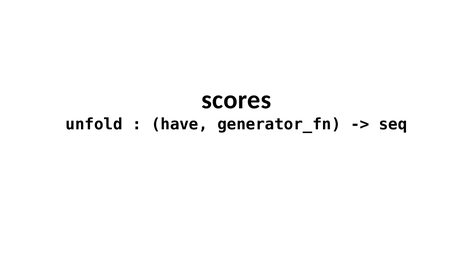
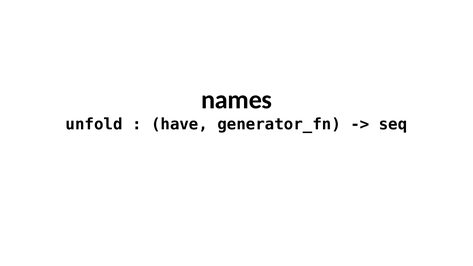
scores: scores -> names (237, 100)
